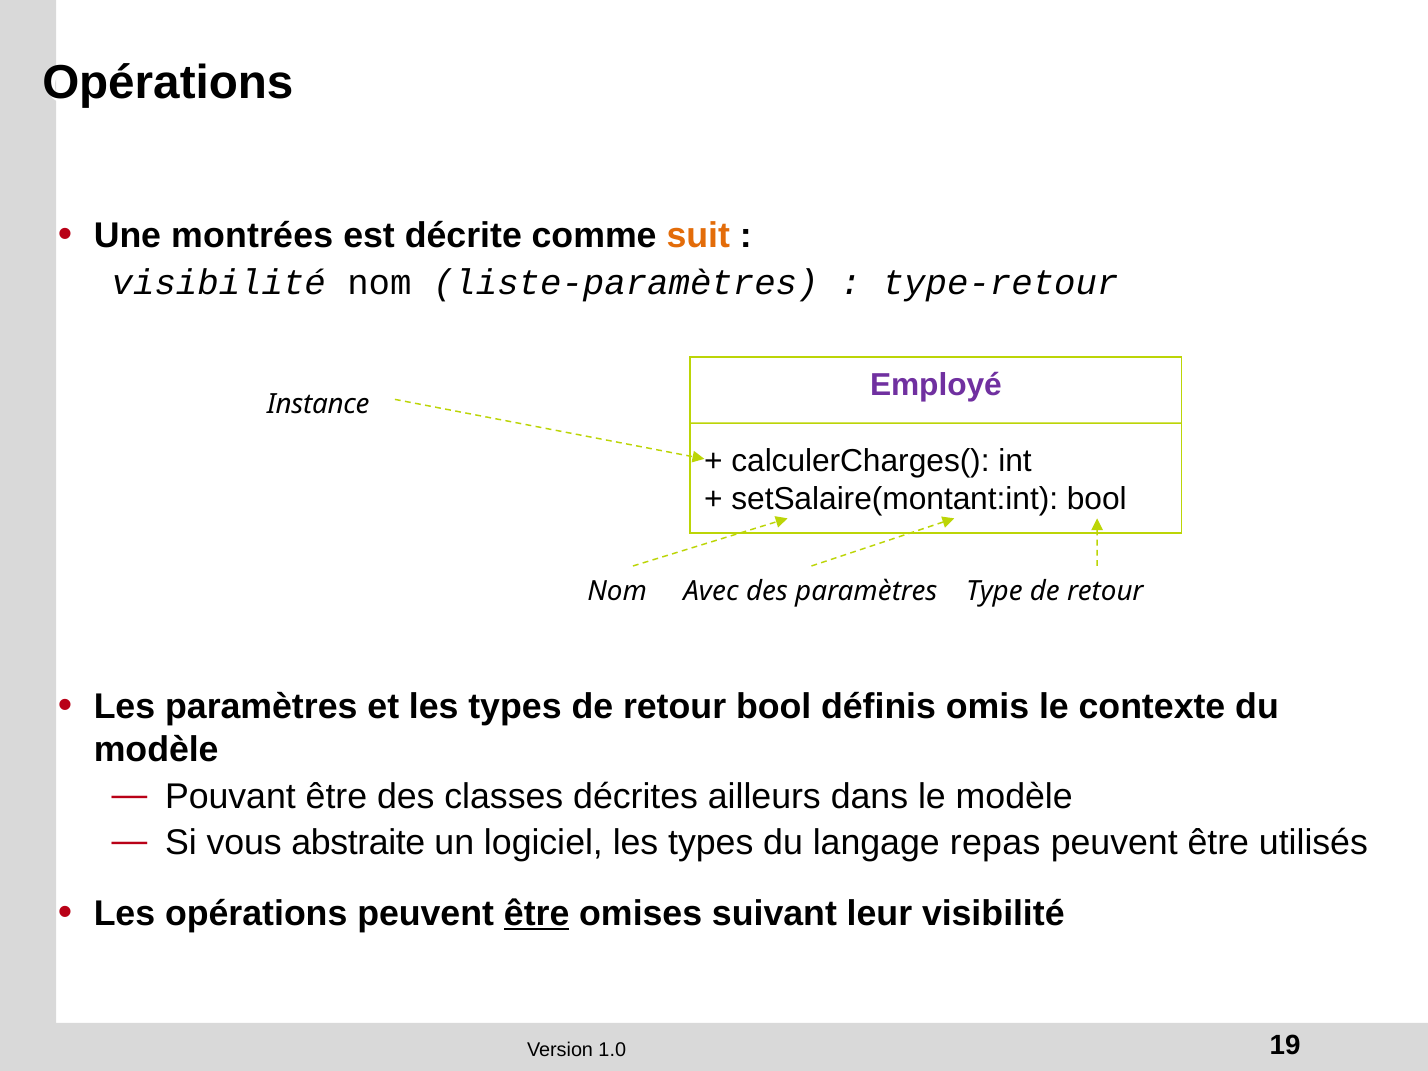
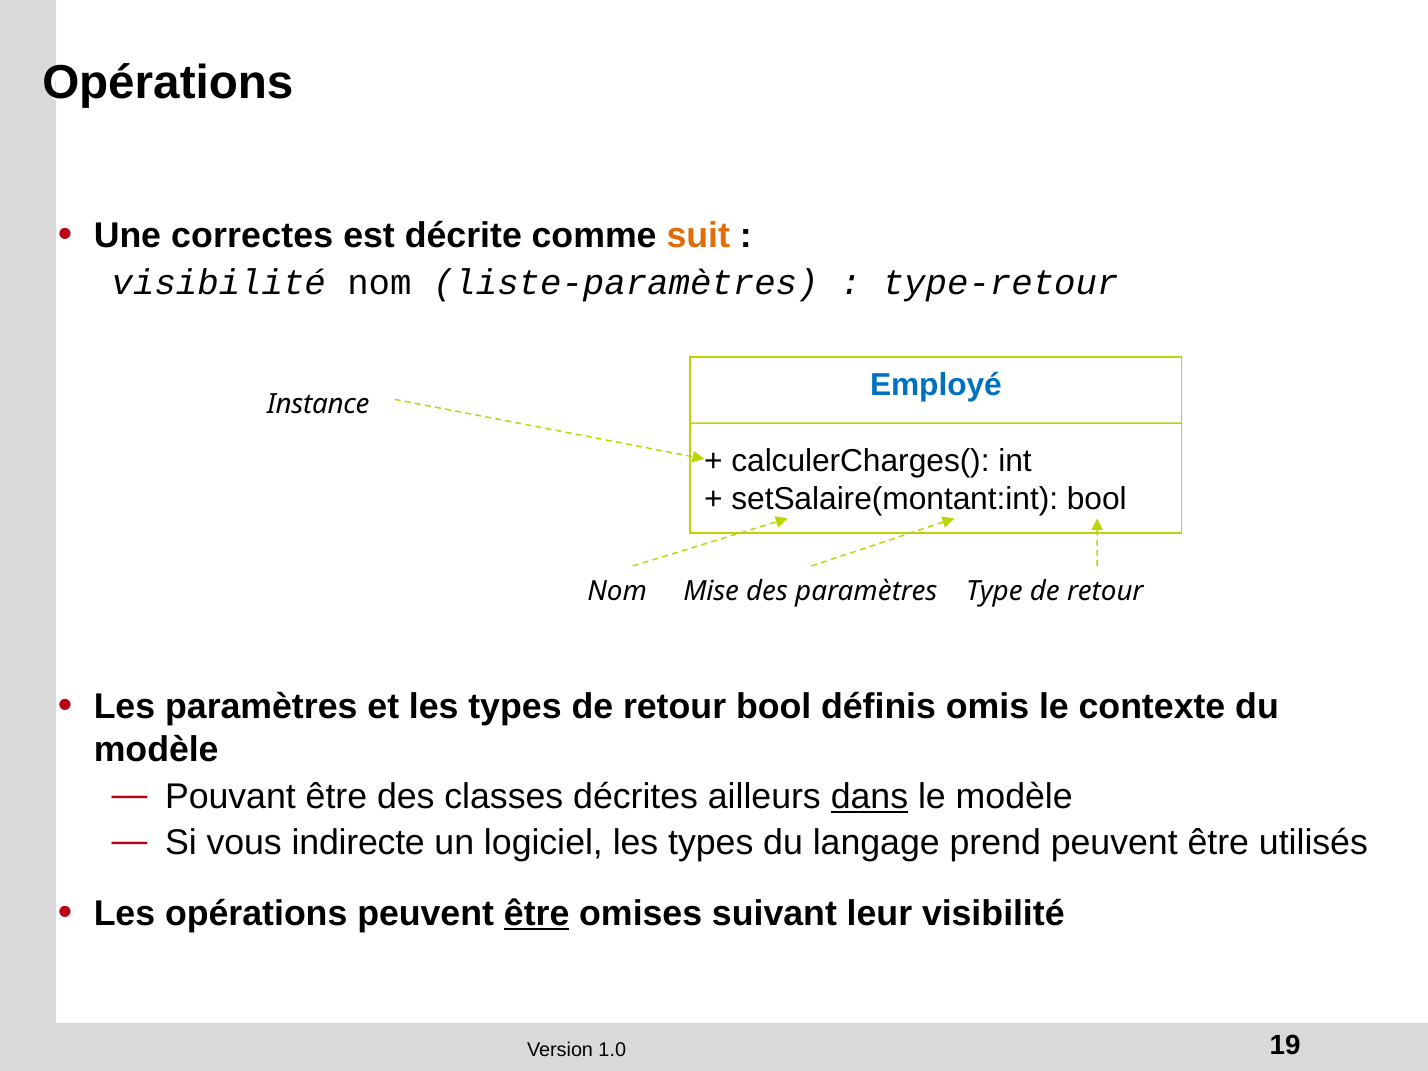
montrées: montrées -> correctes (252, 236)
Employé colour: purple -> blue (936, 385)
Avec: Avec -> Mise (711, 592)
dans underline: none -> present (869, 796)
abstraite: abstraite -> indirecte (358, 843)
repas: repas -> prend (995, 843)
